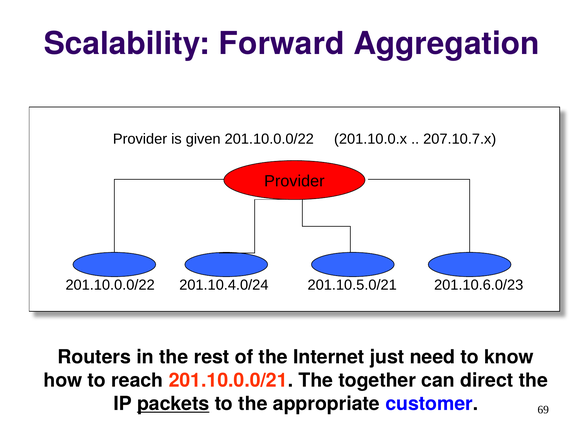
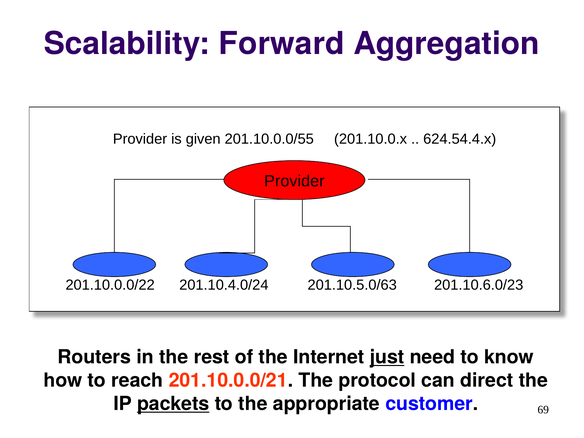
given 201.10.0.0/22: 201.10.0.0/22 -> 201.10.0.0/55 (269, 139)
207.10.7.x: 207.10.7.x -> 624.54.4.x (460, 139)
201.10.5.0/21: 201.10.5.0/21 -> 201.10.5.0/63 (352, 285)
just underline: none -> present (387, 357)
together: together -> protocol (377, 380)
